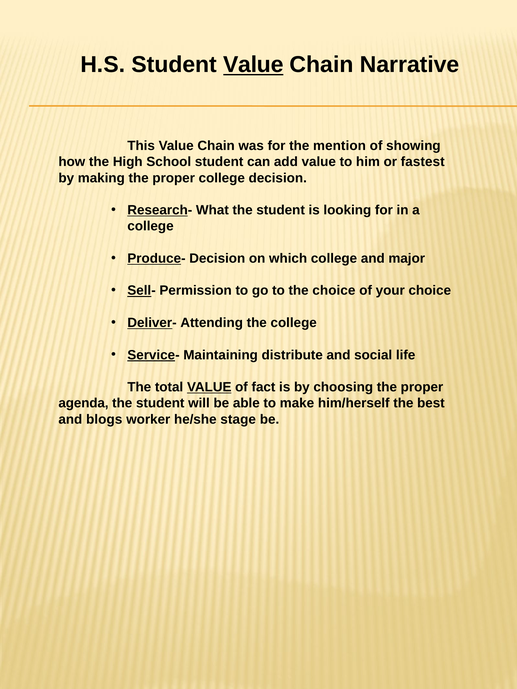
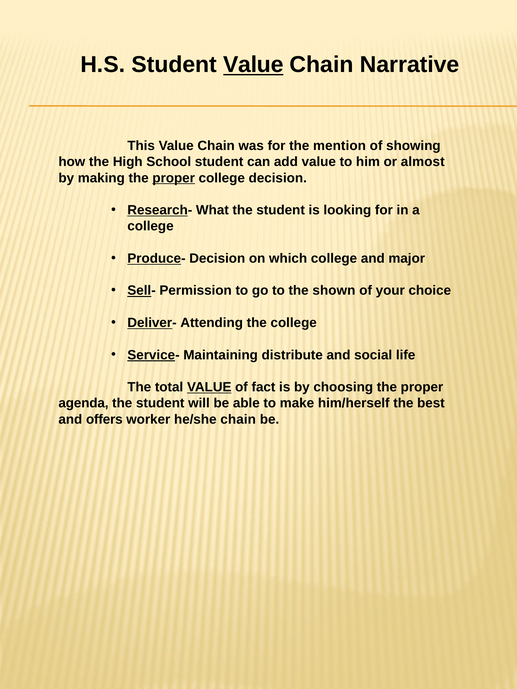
fastest: fastest -> almost (423, 162)
proper underline: none -> present (174, 178)
the choice: choice -> shown (334, 291)
blogs: blogs -> offers (104, 419)
he/she stage: stage -> chain (238, 419)
